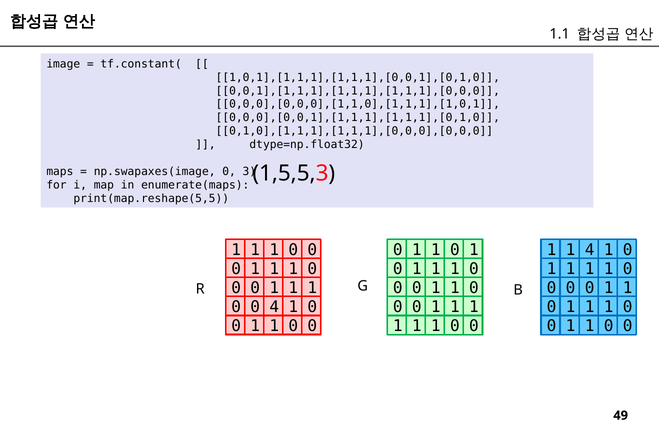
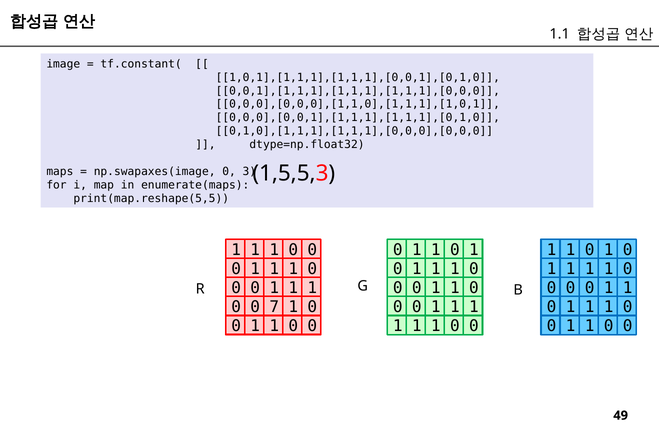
4: 4 -> 0 (590, 250)
0 4: 4 -> 7 (274, 307)
